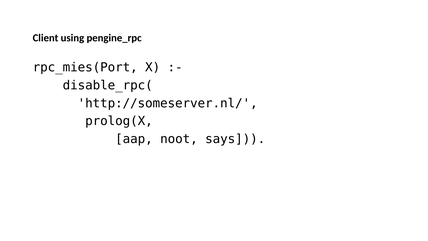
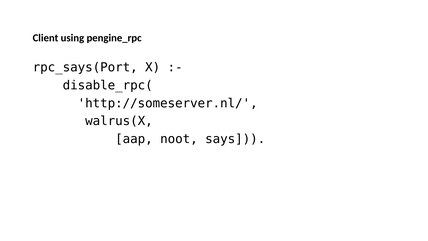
rpc_mies(Port: rpc_mies(Port -> rpc_says(Port (85, 67)
prolog(X: prolog(X -> walrus(X (119, 121)
